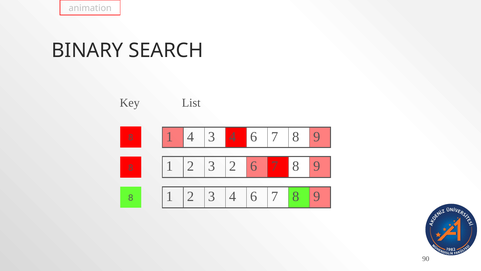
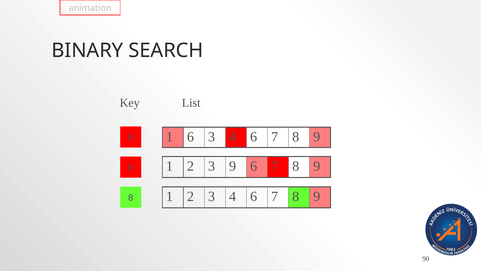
1 4: 4 -> 6 (190, 137)
3 2: 2 -> 9 (233, 166)
